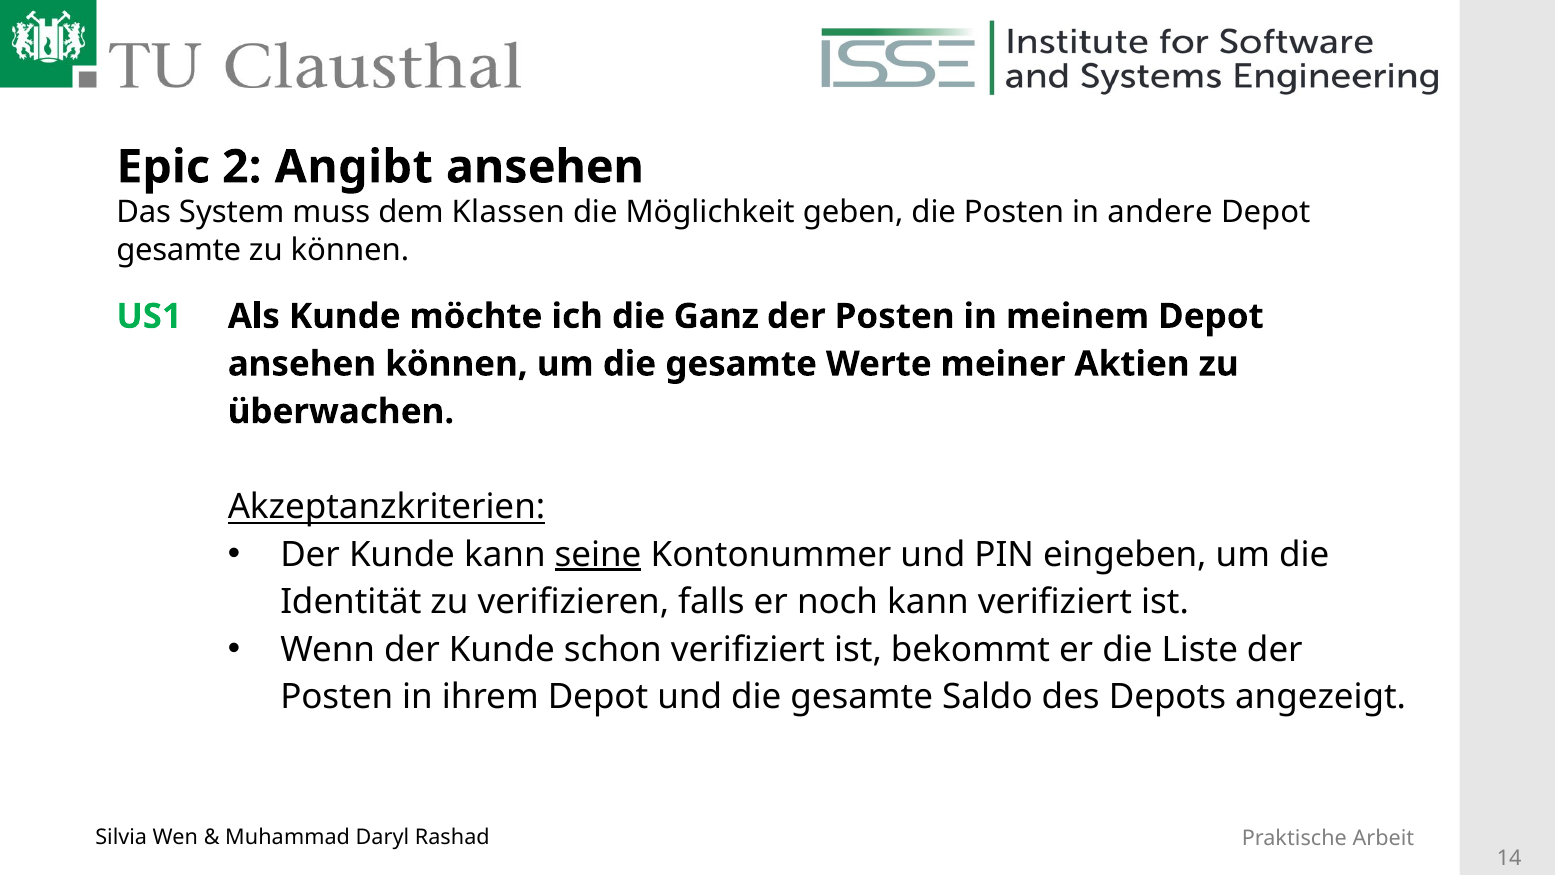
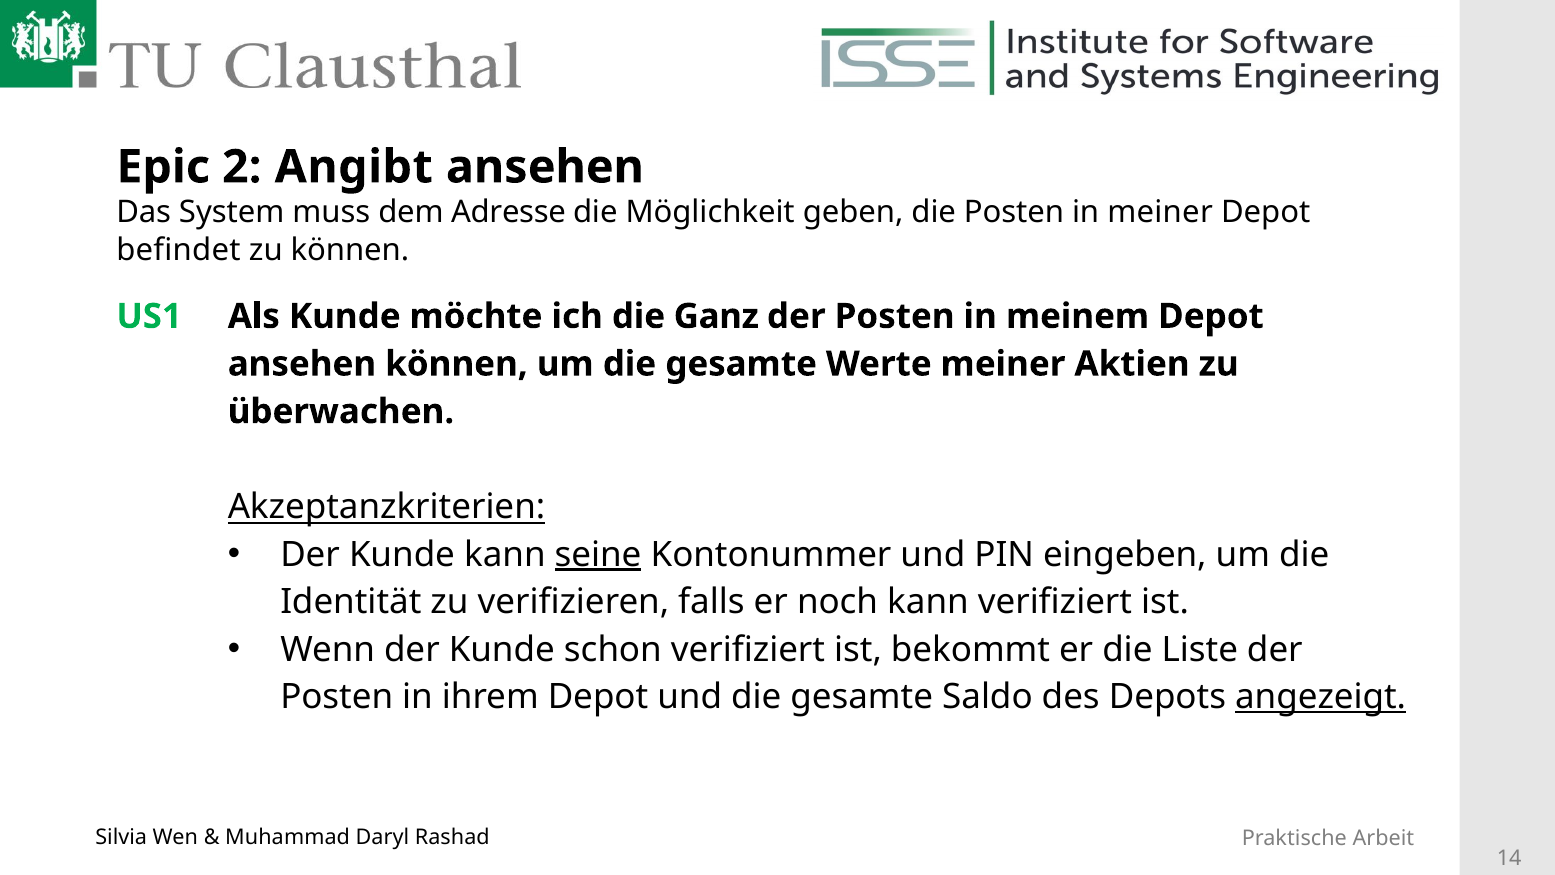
Klassen: Klassen -> Adresse (509, 213)
in andere: andere -> meiner (1160, 213)
gesamte: gesamte -> befindet (178, 250)
angezeigt underline: none -> present (1321, 697)
